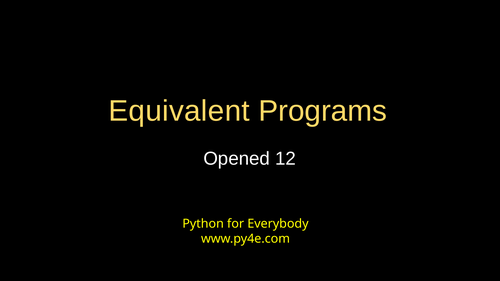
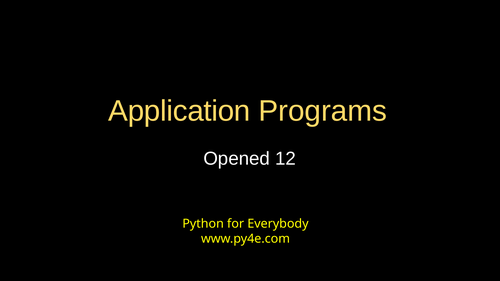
Equivalent: Equivalent -> Application (179, 111)
